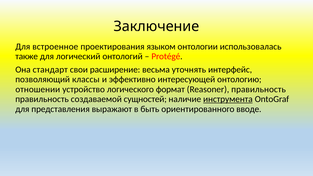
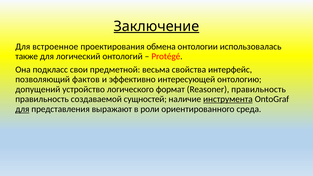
Заключение underline: none -> present (156, 26)
языком: языком -> обмена (161, 47)
стандарт: стандарт -> подкласс (50, 70)
расширение: расширение -> предметной (115, 70)
уточнять: уточнять -> свойства (189, 70)
классы: классы -> фактов (86, 79)
отношении: отношении -> допущений (38, 89)
для underline: none -> present (22, 109)
быть: быть -> роли (150, 109)
вводе: вводе -> среда (249, 109)
